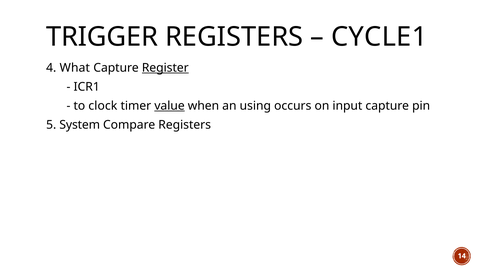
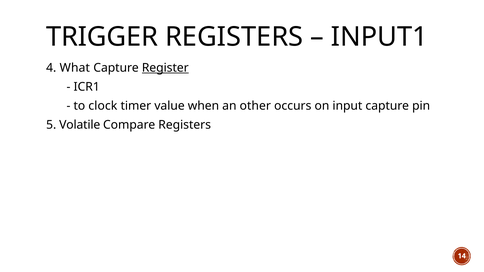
CYCLE1: CYCLE1 -> INPUT1 (379, 37)
value underline: present -> none (170, 106)
using: using -> other (255, 106)
System: System -> Volatile (80, 125)
